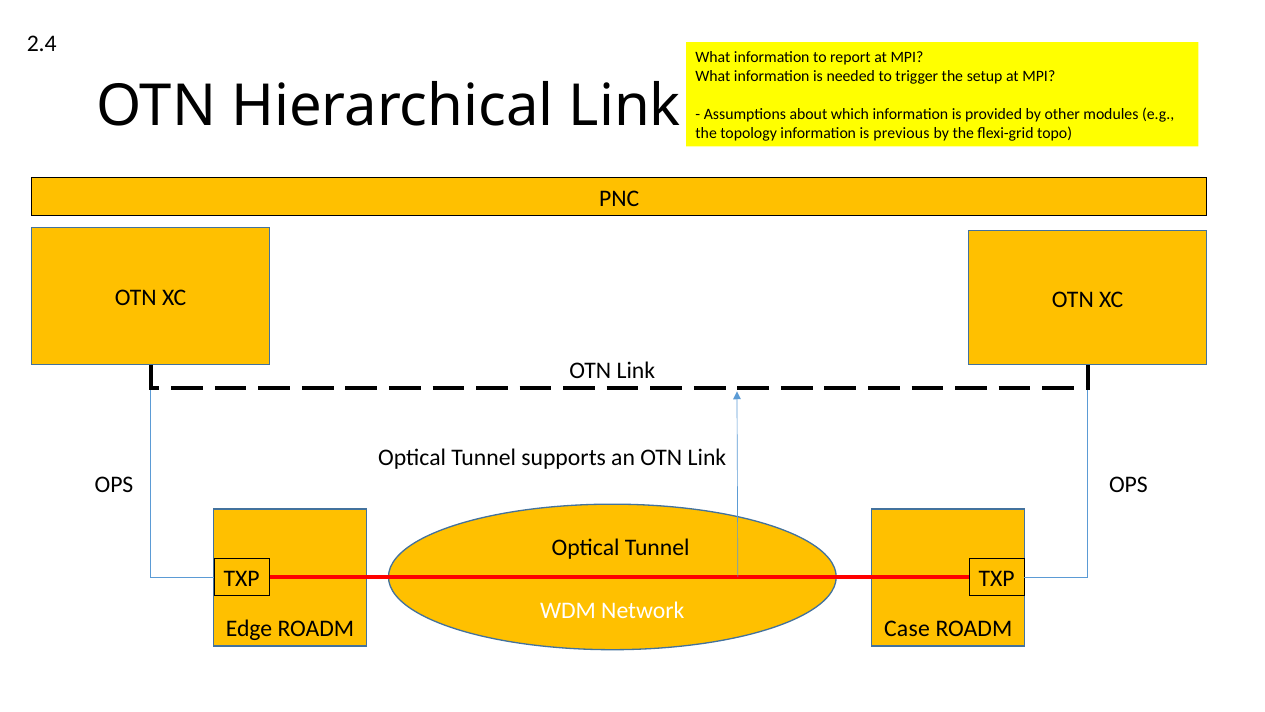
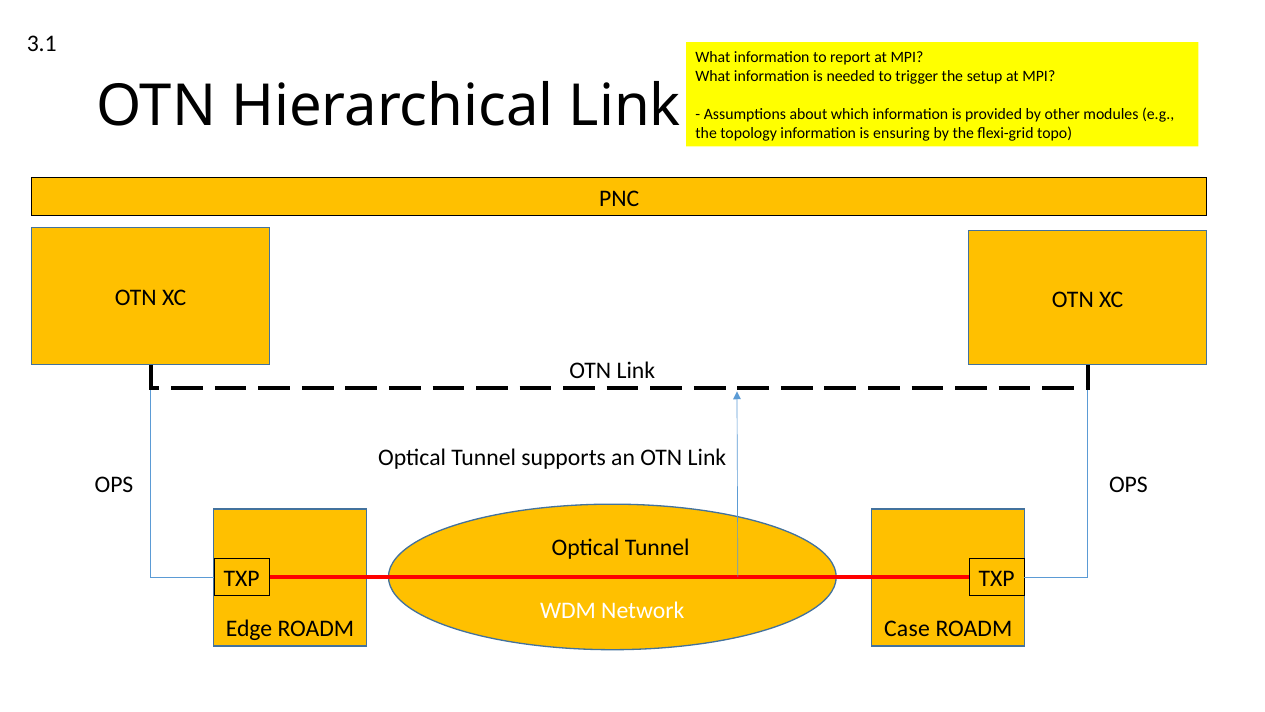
2.4: 2.4 -> 3.1 (42, 44)
previous: previous -> ensuring (901, 133)
